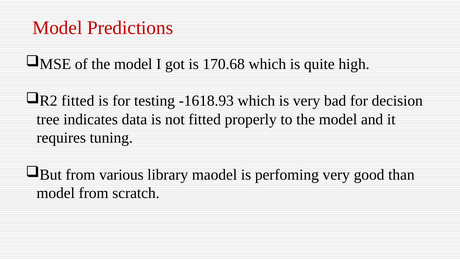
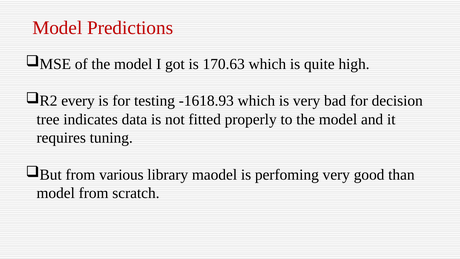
170.68: 170.68 -> 170.63 (224, 64)
R2 fitted: fitted -> every (78, 101)
